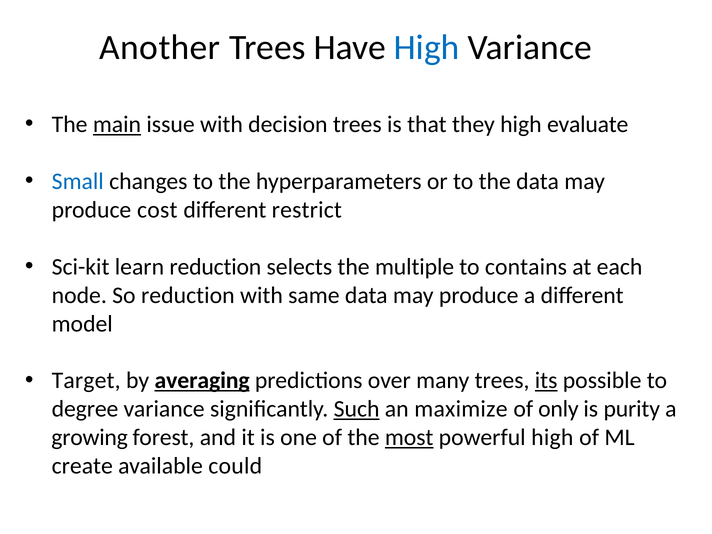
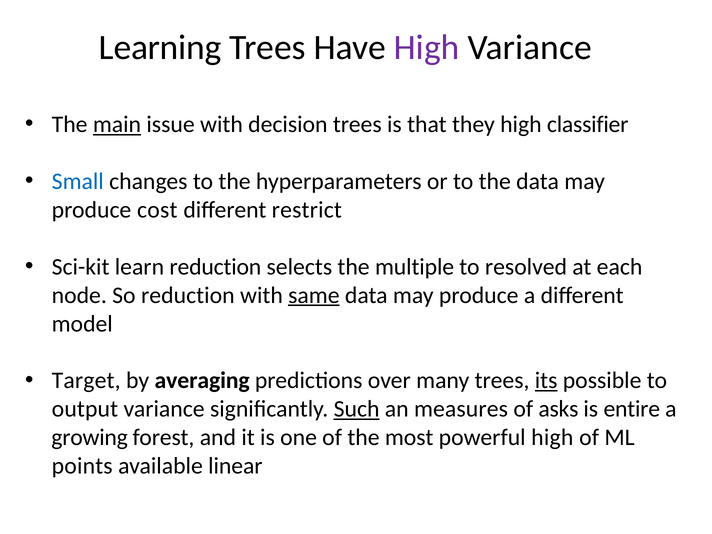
Another: Another -> Learning (160, 48)
High colour: blue -> purple (427, 48)
evaluate: evaluate -> classifier (588, 124)
contains: contains -> resolved (526, 267)
same underline: none -> present (314, 295)
averaging underline: present -> none (202, 381)
degree: degree -> output (85, 409)
maximize: maximize -> measures (461, 409)
only: only -> asks (558, 409)
purity: purity -> entire (632, 409)
most underline: present -> none (409, 438)
create: create -> points (82, 466)
could: could -> linear (235, 466)
